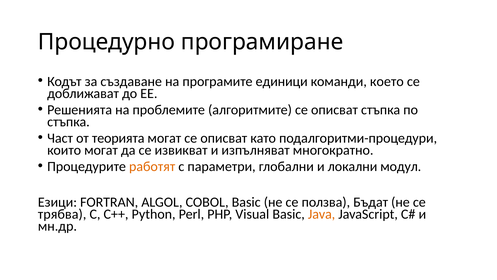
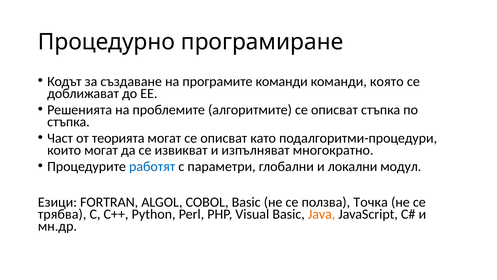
програмите единици: единици -> команди (282, 81)
което: което -> която (387, 81)
работят colour: orange -> blue (152, 166)
Бъдат: Бъдат -> Точка (371, 202)
